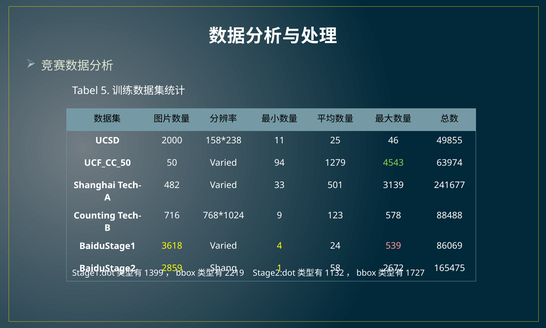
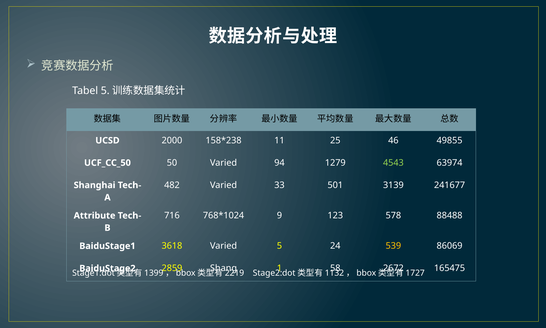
Counting: Counting -> Attribute (95, 215)
Varied 4: 4 -> 5 (279, 246)
539 colour: pink -> yellow (393, 246)
